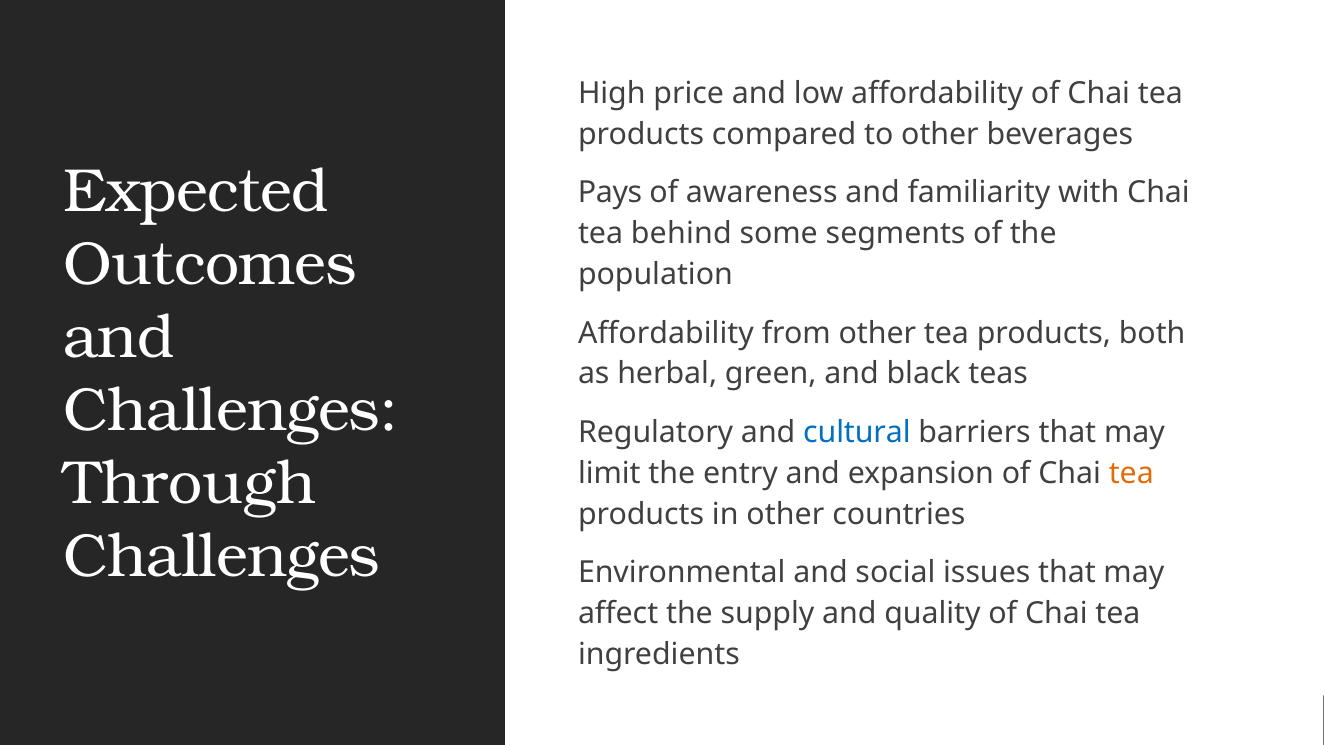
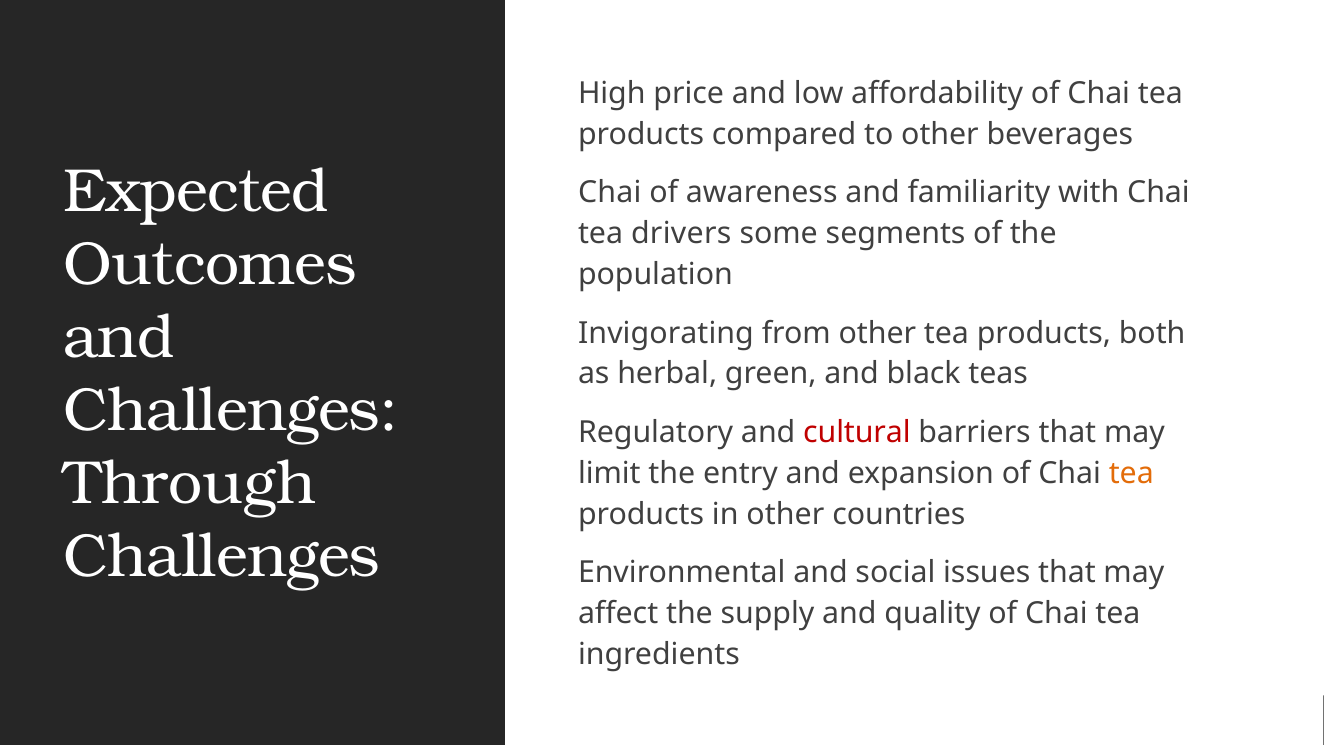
Pays: Pays -> Chai (610, 193)
behind: behind -> drivers (681, 234)
Affordability: Affordability -> Invigorating (666, 333)
cultural colour: blue -> red (857, 432)
